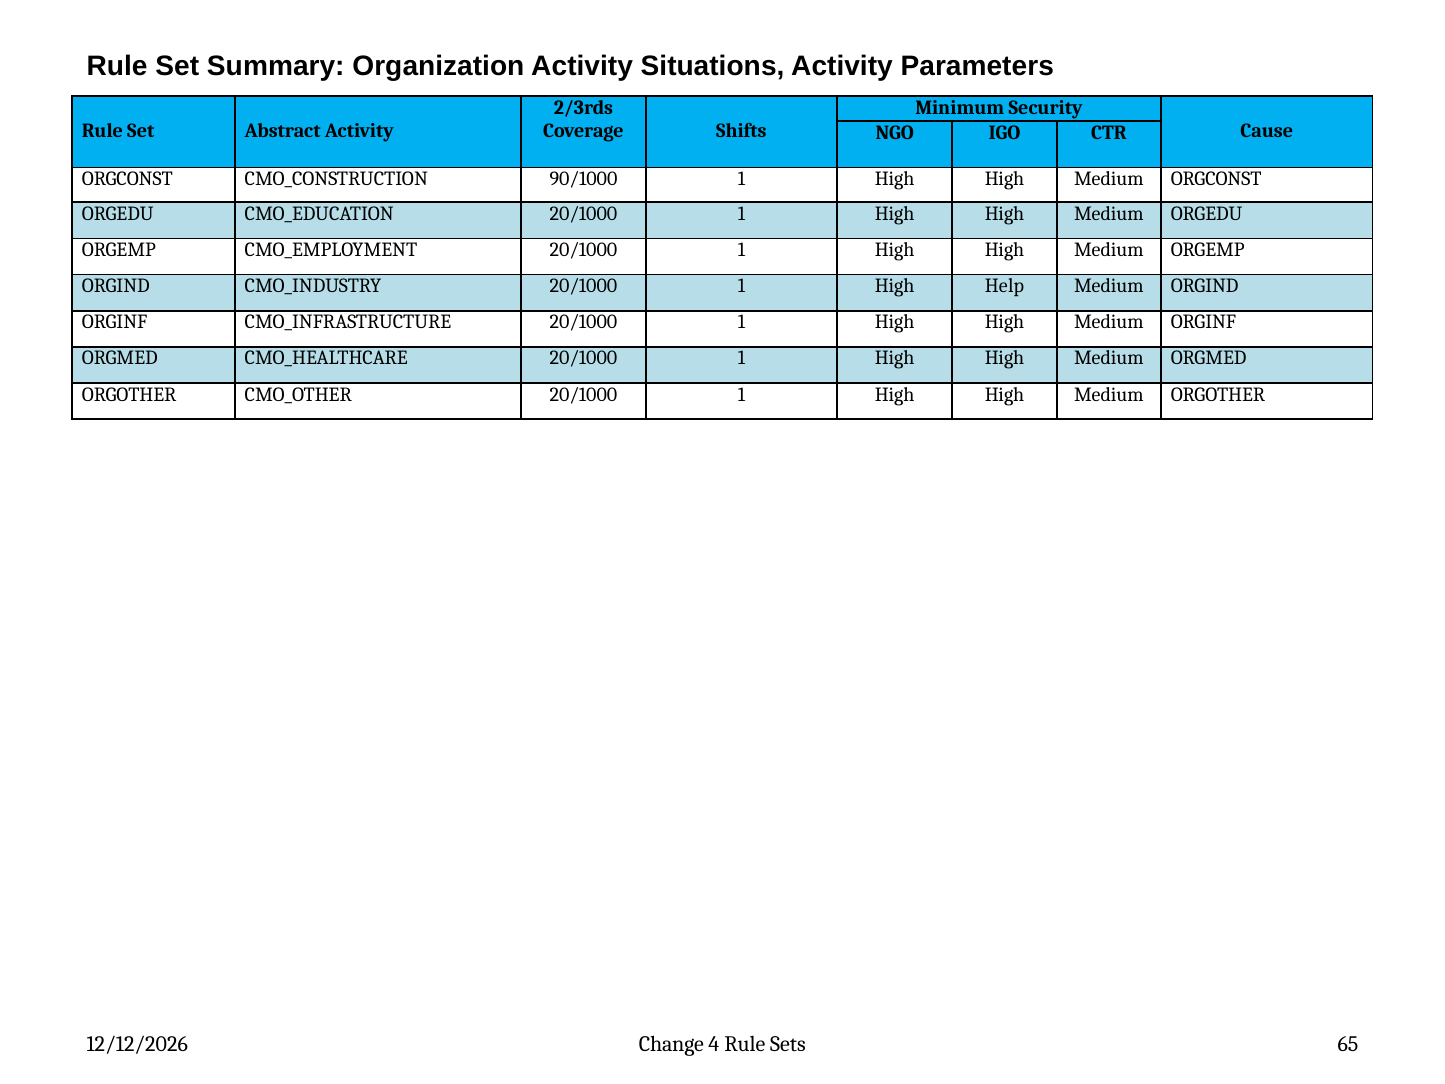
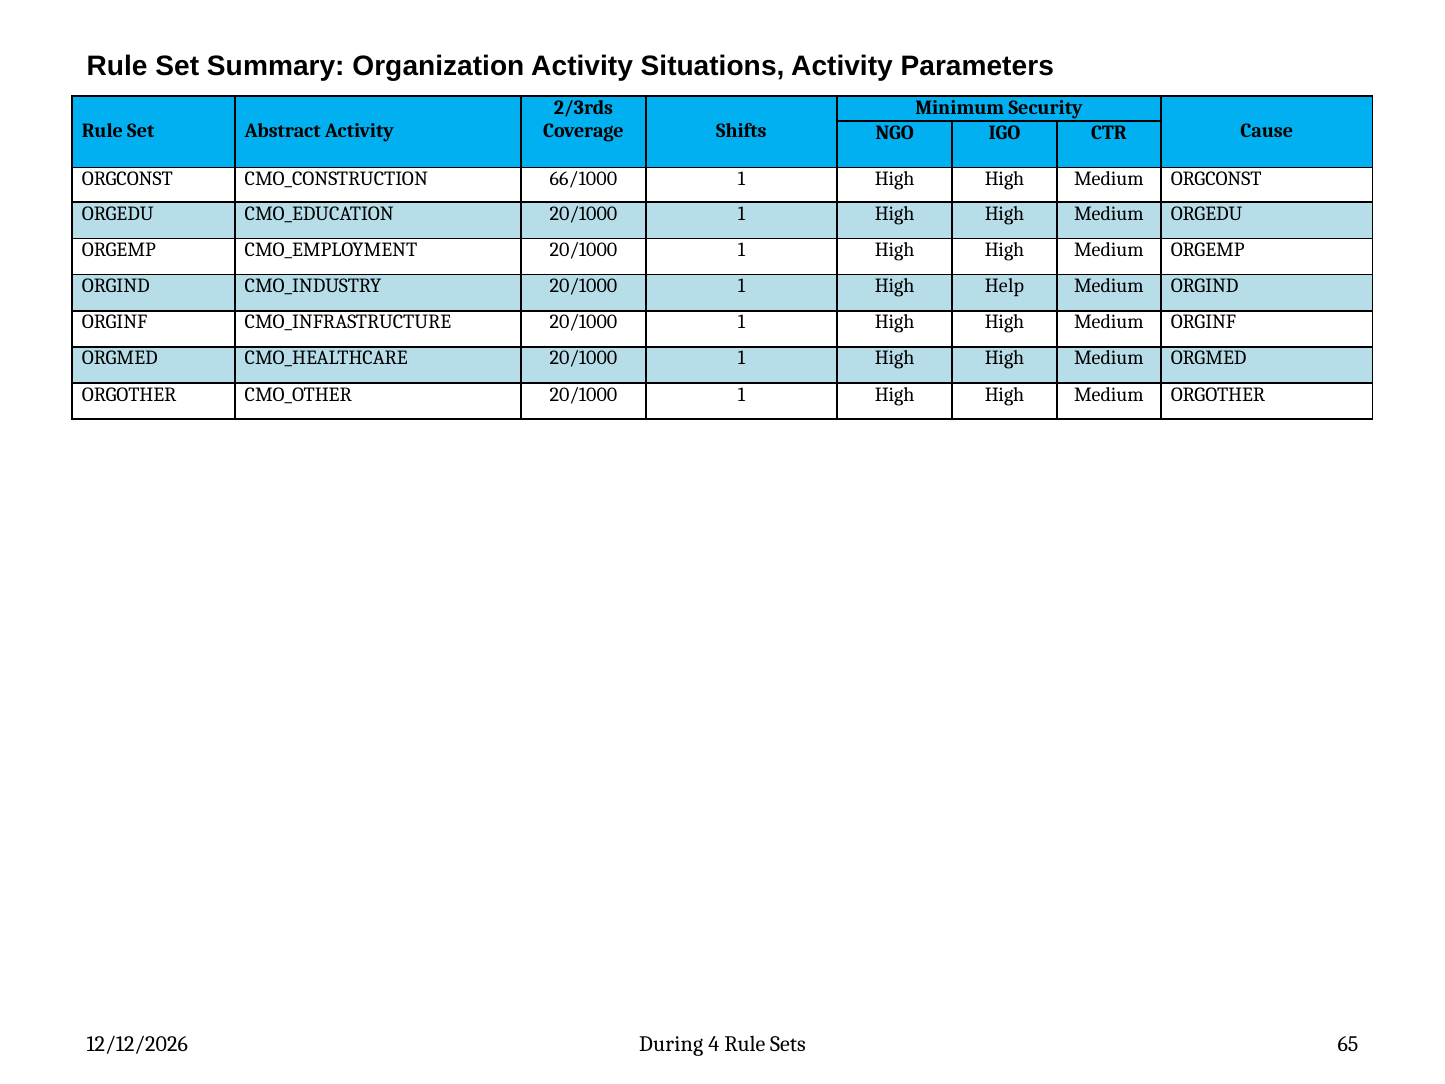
90/1000: 90/1000 -> 66/1000 (583, 179)
Change: Change -> During (671, 1044)
